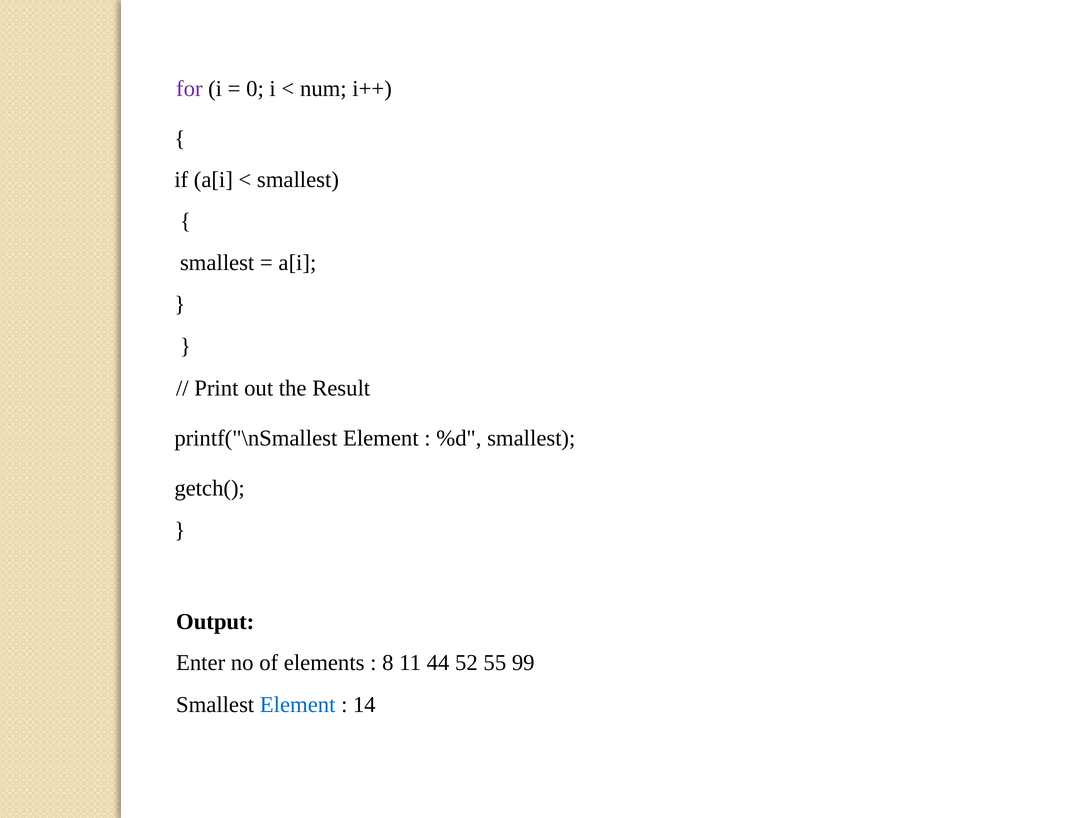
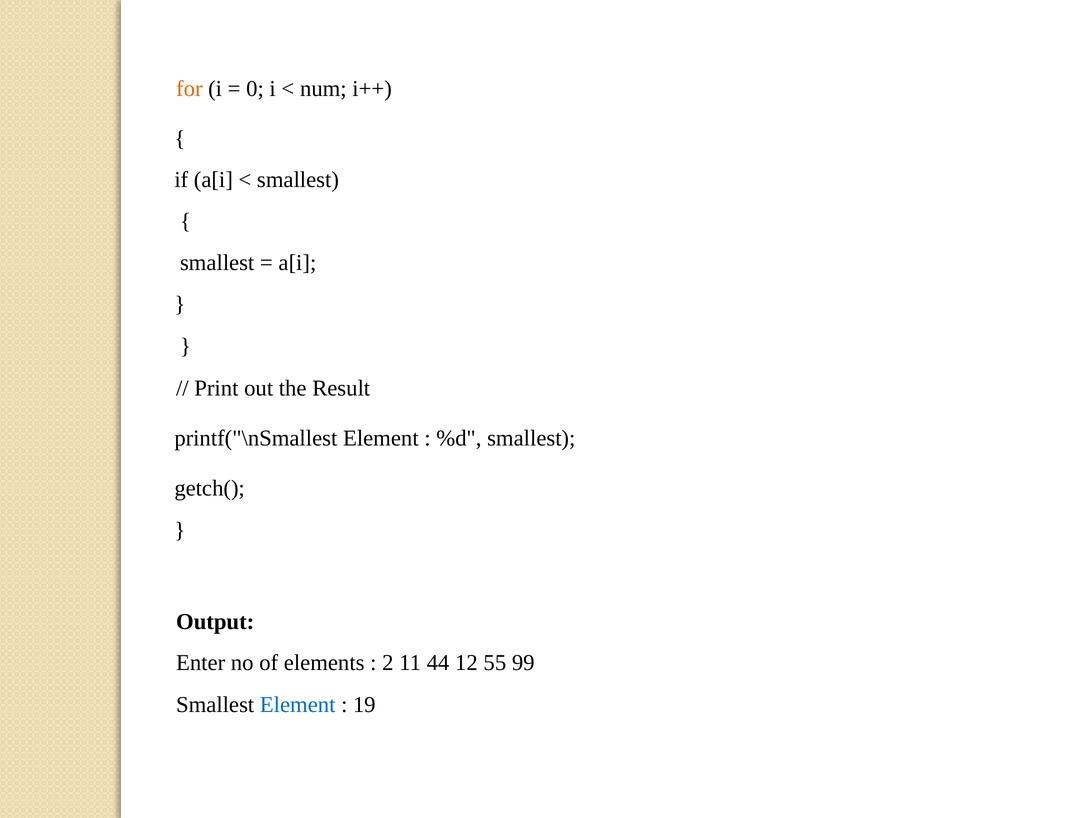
for colour: purple -> orange (189, 89)
8: 8 -> 2 (388, 663)
52: 52 -> 12 (466, 663)
14: 14 -> 19 (364, 705)
